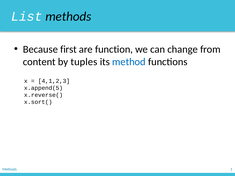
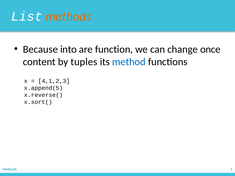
methods colour: black -> orange (68, 17)
first: first -> into (68, 49)
from: from -> once (210, 49)
